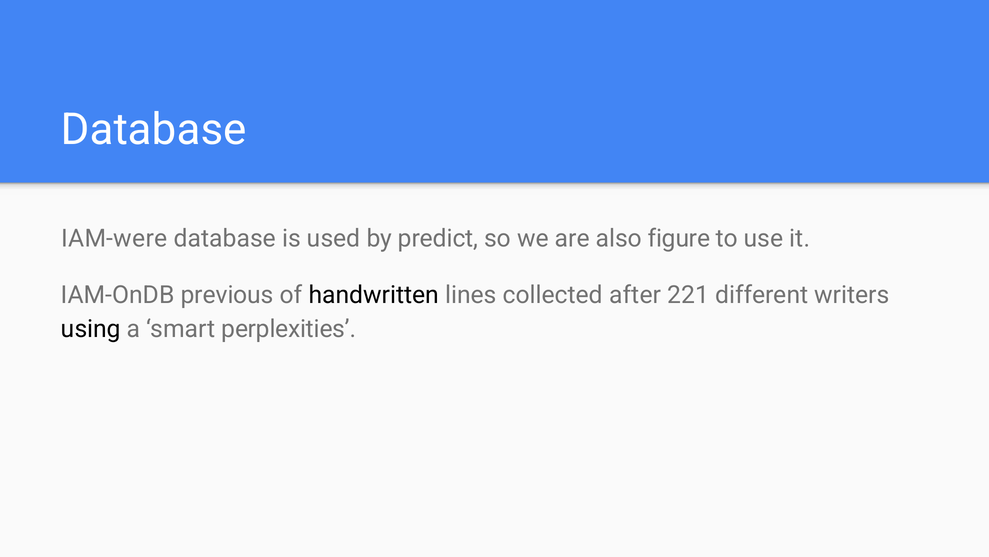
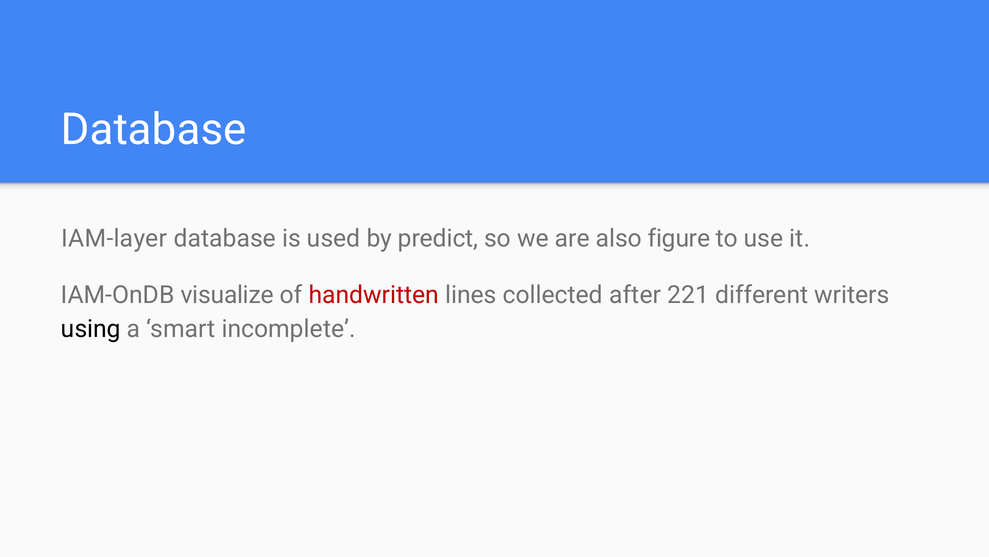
IAM-were: IAM-were -> IAM-layer (114, 238)
previous: previous -> visualize (227, 295)
handwritten colour: black -> red (374, 295)
perplexities: perplexities -> incomplete (289, 329)
